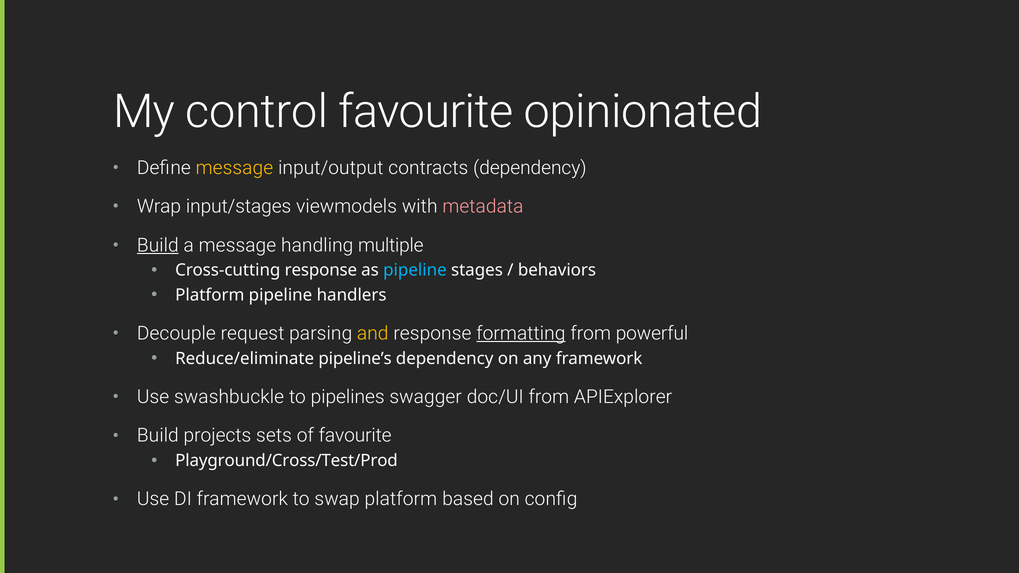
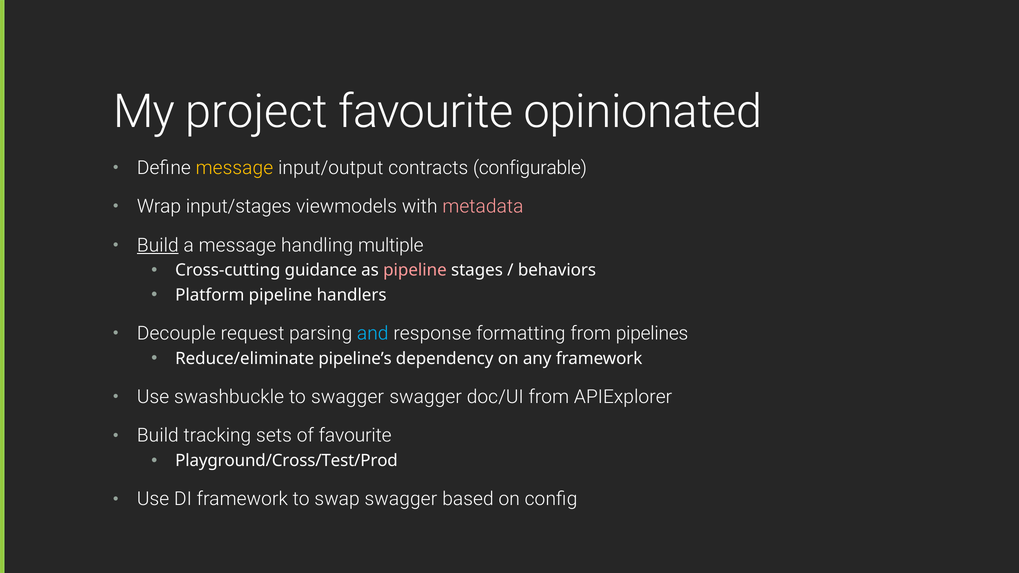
control: control -> project (257, 112)
contracts dependency: dependency -> configurable (530, 168)
Cross-cutting response: response -> guidance (321, 270)
pipeline colour: light blue -> pink (415, 270)
and colour: yellow -> light blue (373, 334)
formatting underline: present -> none (521, 334)
powerful: powerful -> pipelines (652, 334)
to pipelines: pipelines -> swagger (348, 397)
projects: projects -> tracking (217, 436)
swap platform: platform -> swagger (401, 499)
